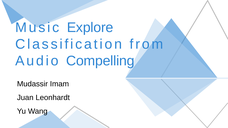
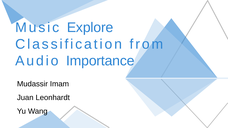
Compelling: Compelling -> Importance (100, 61)
